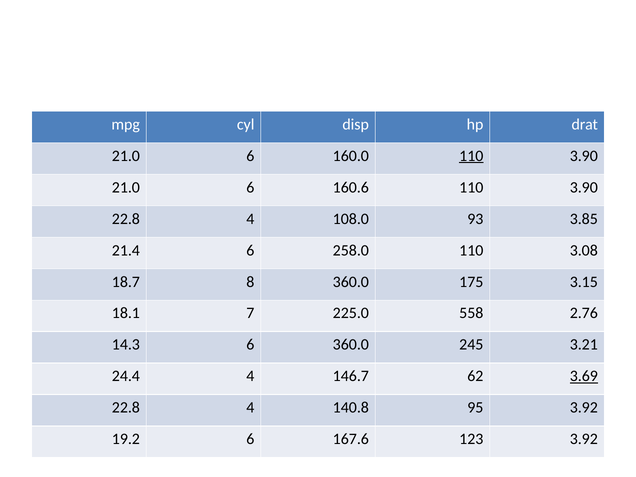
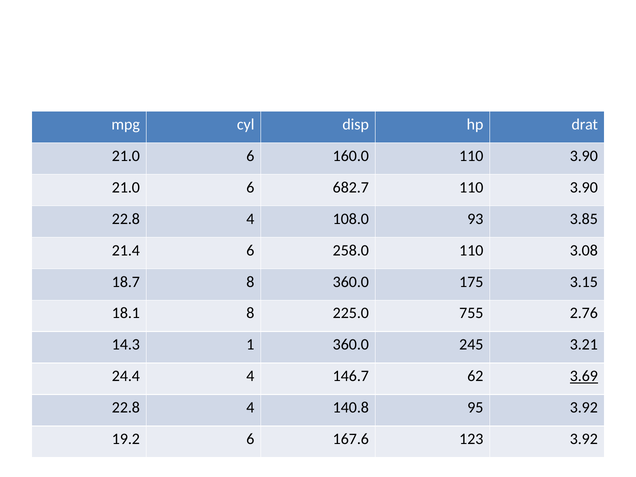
110 underline: present -> none (471, 156)
160.6: 160.6 -> 682.7 (351, 187)
18.1 7: 7 -> 8 (250, 313)
558: 558 -> 755 (471, 313)
14.3 6: 6 -> 1 (250, 345)
